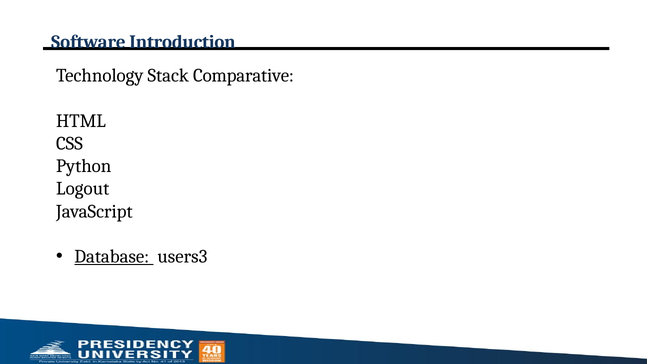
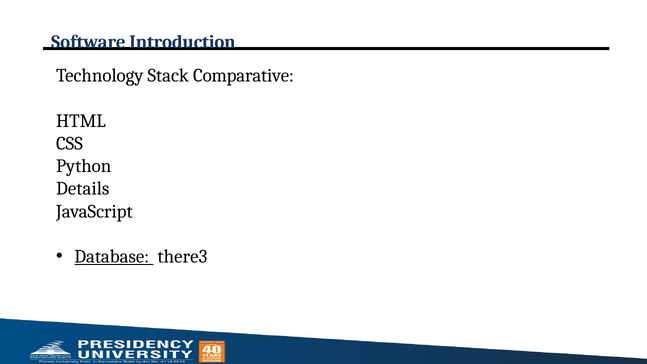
Logout: Logout -> Details (83, 189)
users3: users3 -> there3 (182, 256)
